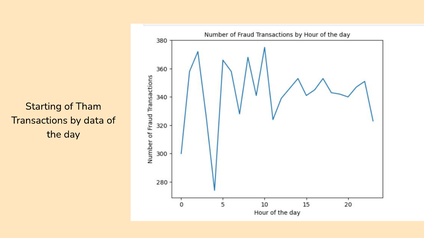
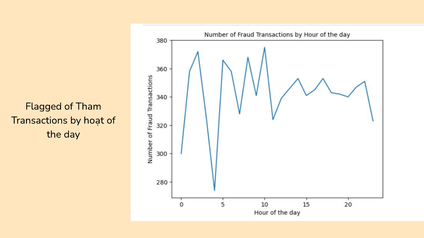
Starting: Starting -> Flagged (44, 107)
data: data -> hoạt (94, 121)
